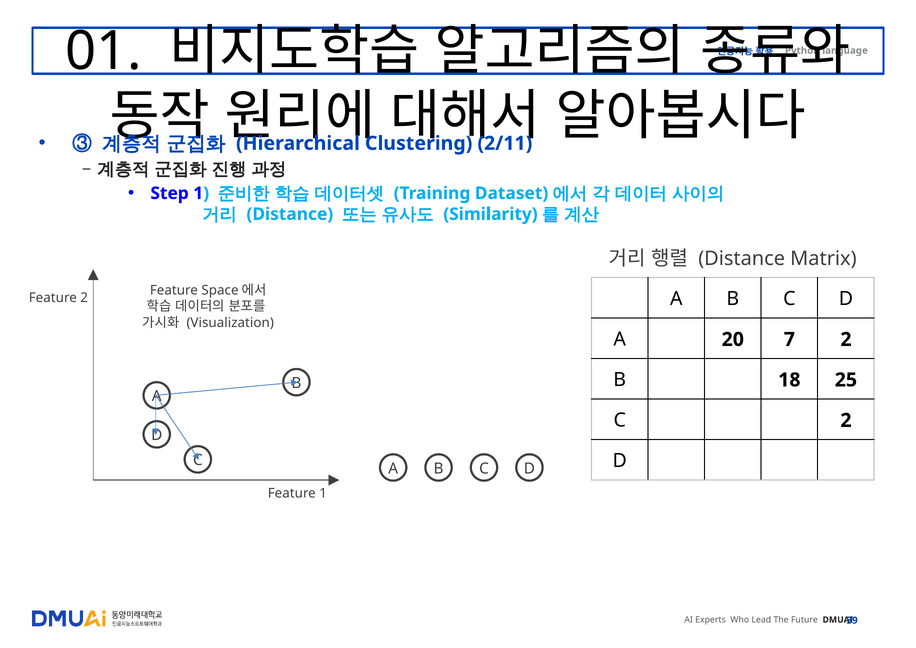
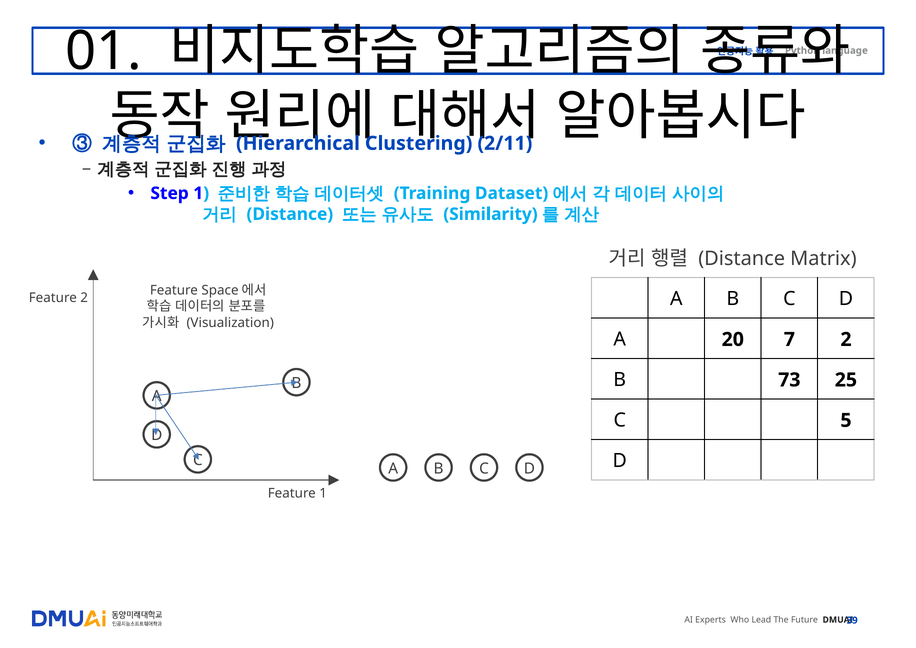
18: 18 -> 73 (789, 380)
C 2: 2 -> 5 (846, 420)
